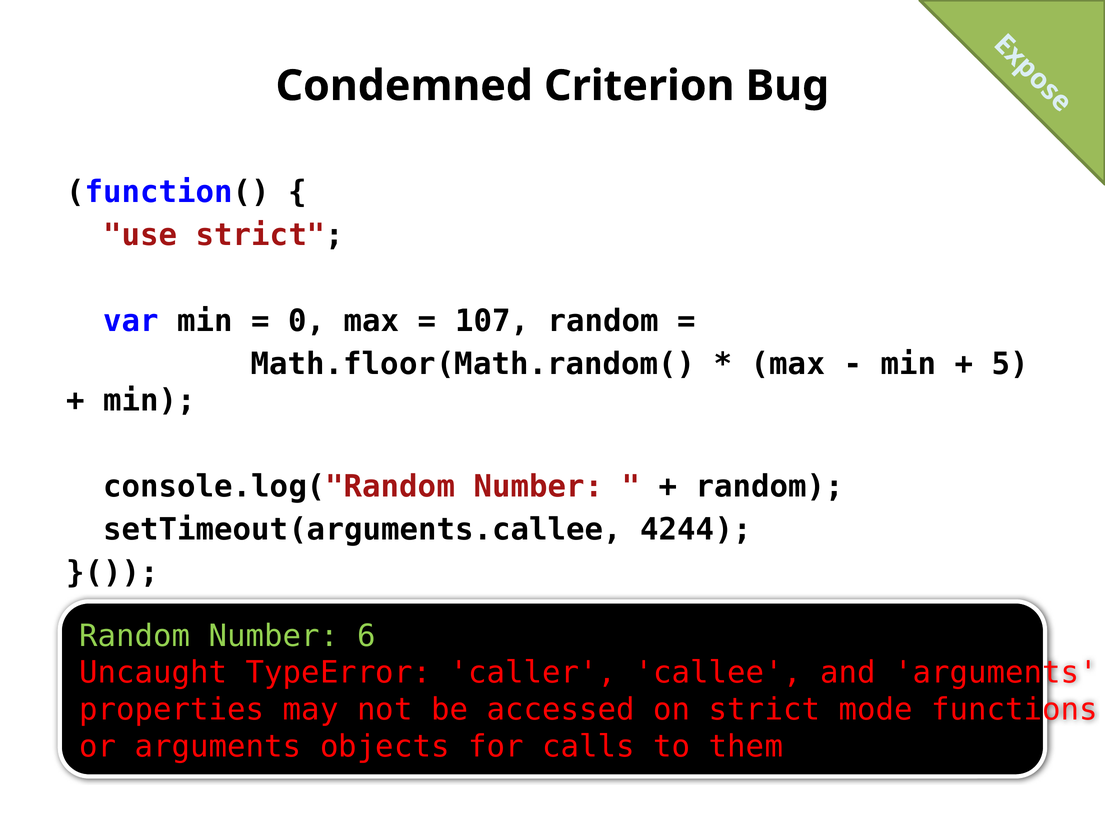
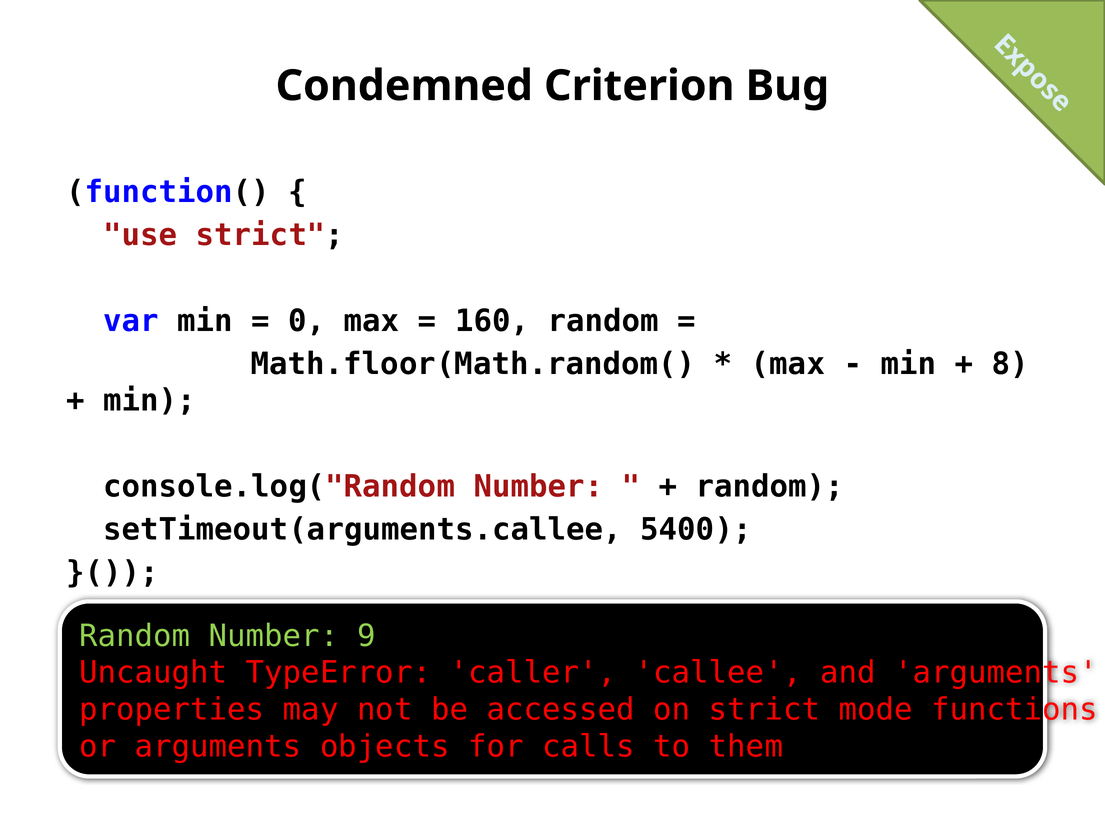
107: 107 -> 160 (492, 321)
5: 5 -> 8 (1010, 364)
4244: 4244 -> 5400 (696, 530)
6: 6 -> 9 (366, 636)
